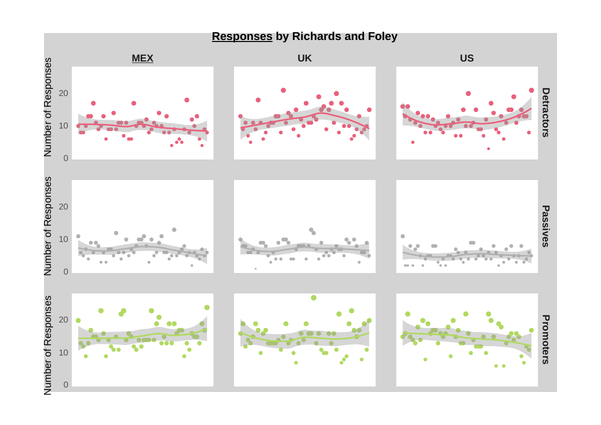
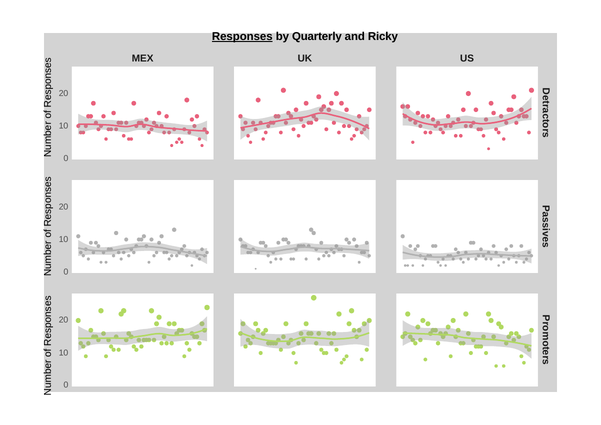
Richards: Richards -> Quarterly (317, 37)
Foley: Foley -> Ricky (383, 37)
MEX underline: present -> none (143, 58)
